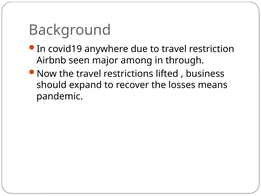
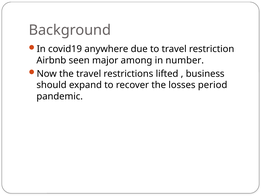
through: through -> number (185, 60)
means: means -> period (213, 85)
